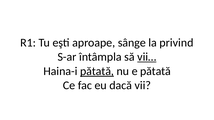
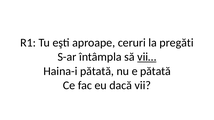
sânge: sânge -> ceruri (132, 43)
privind: privind -> pregăti (177, 43)
pătată underline: present -> none (97, 71)
